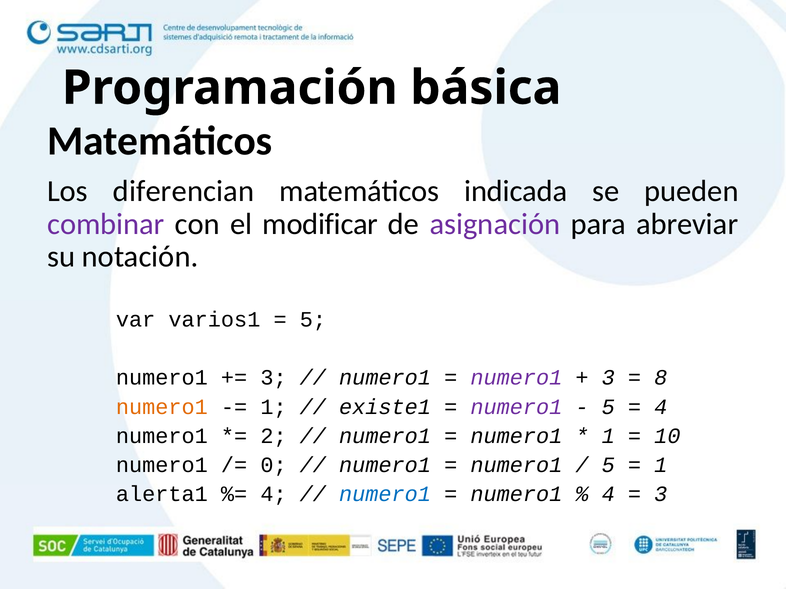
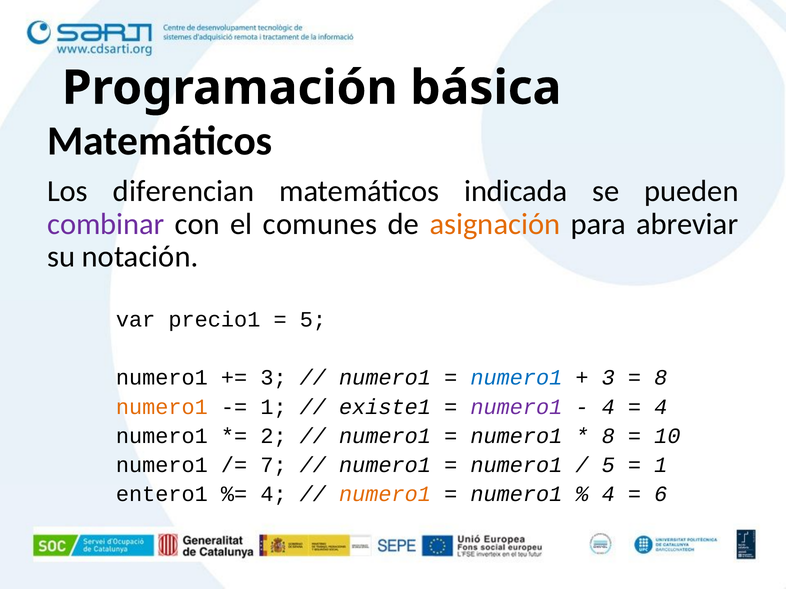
modificar: modificar -> comunes (320, 224)
asignación colour: purple -> orange (495, 224)
varios1: varios1 -> precio1 (214, 320)
numero1 colour: purple -> blue (516, 378)
5: 5 -> 4 (608, 407)
1: 1 -> 8 (608, 436)
0: 0 -> 7 (274, 465)
alerta1: alerta1 -> entero1 (162, 494)
numero1 colour: blue -> orange (385, 494)
3: 3 -> 6 (661, 494)
